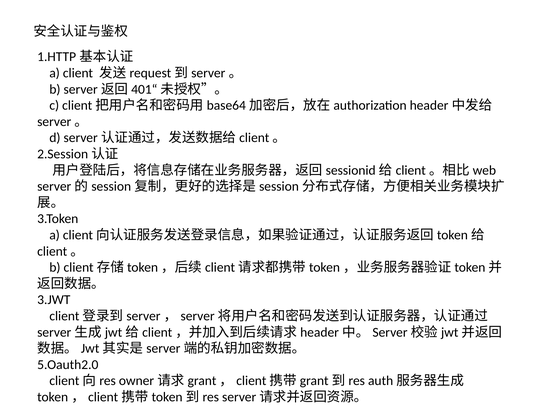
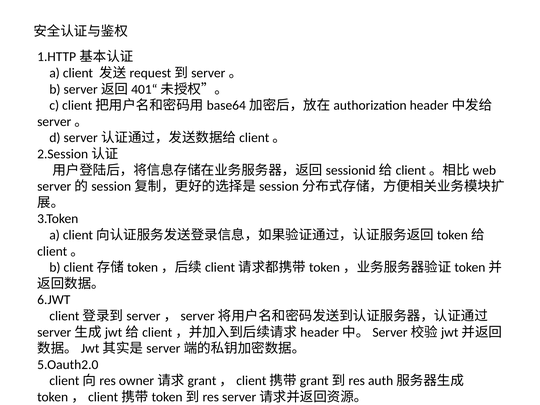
3.JWT: 3.JWT -> 6.JWT (54, 300)
